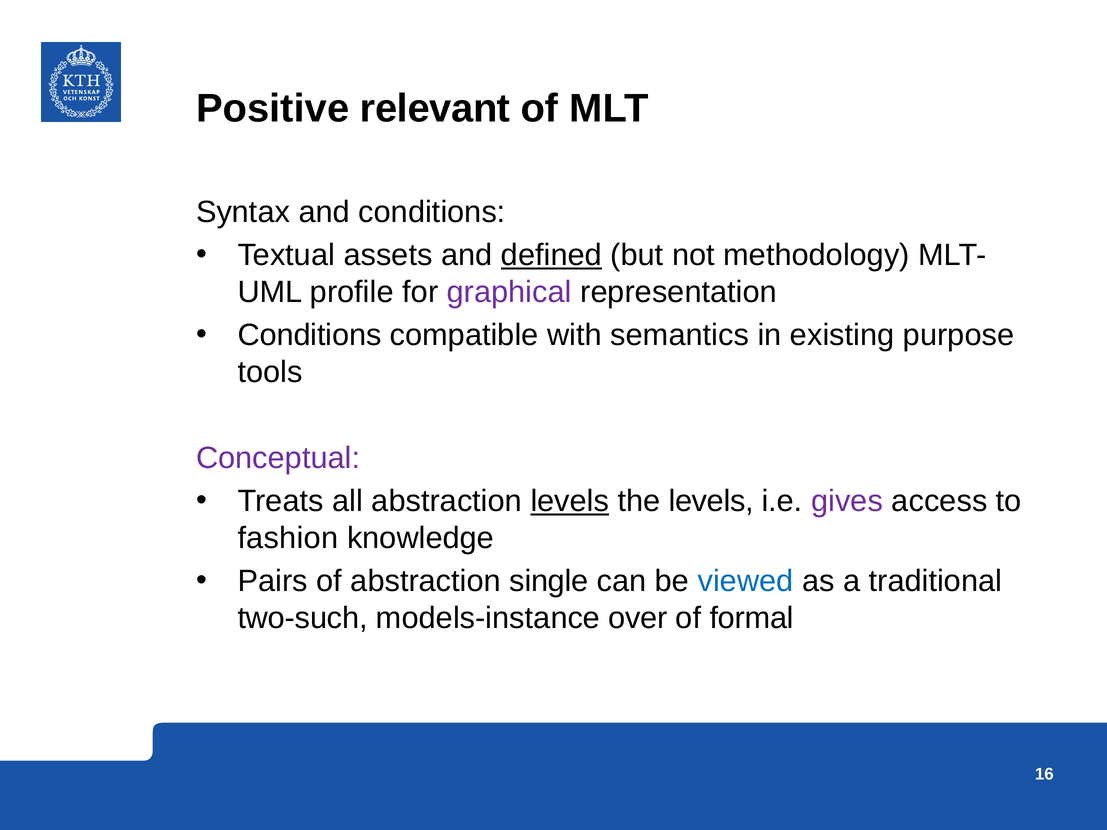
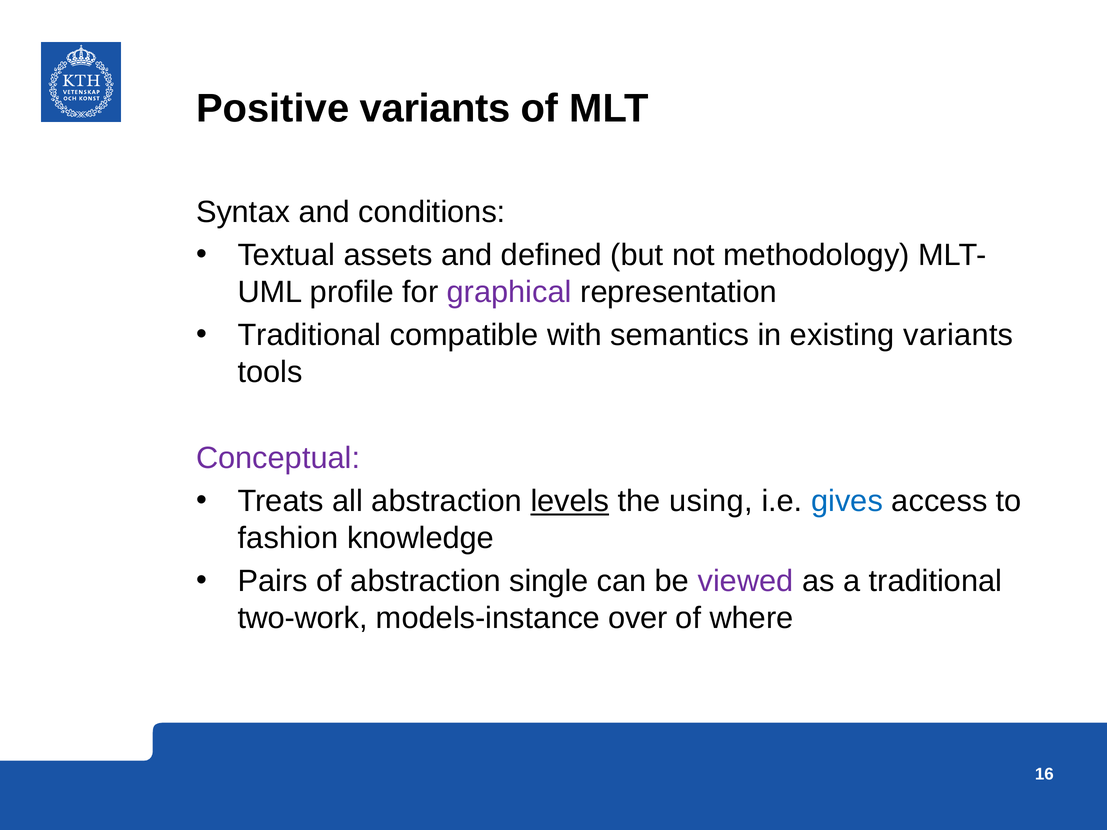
Positive relevant: relevant -> variants (435, 109)
defined underline: present -> none (551, 255)
Conditions: Conditions -> Traditional (309, 335)
existing purpose: purpose -> variants (958, 335)
the levels: levels -> using (711, 501)
gives colour: purple -> blue (847, 501)
viewed colour: blue -> purple (746, 581)
two-such: two-such -> two-work (303, 618)
formal: formal -> where (751, 618)
